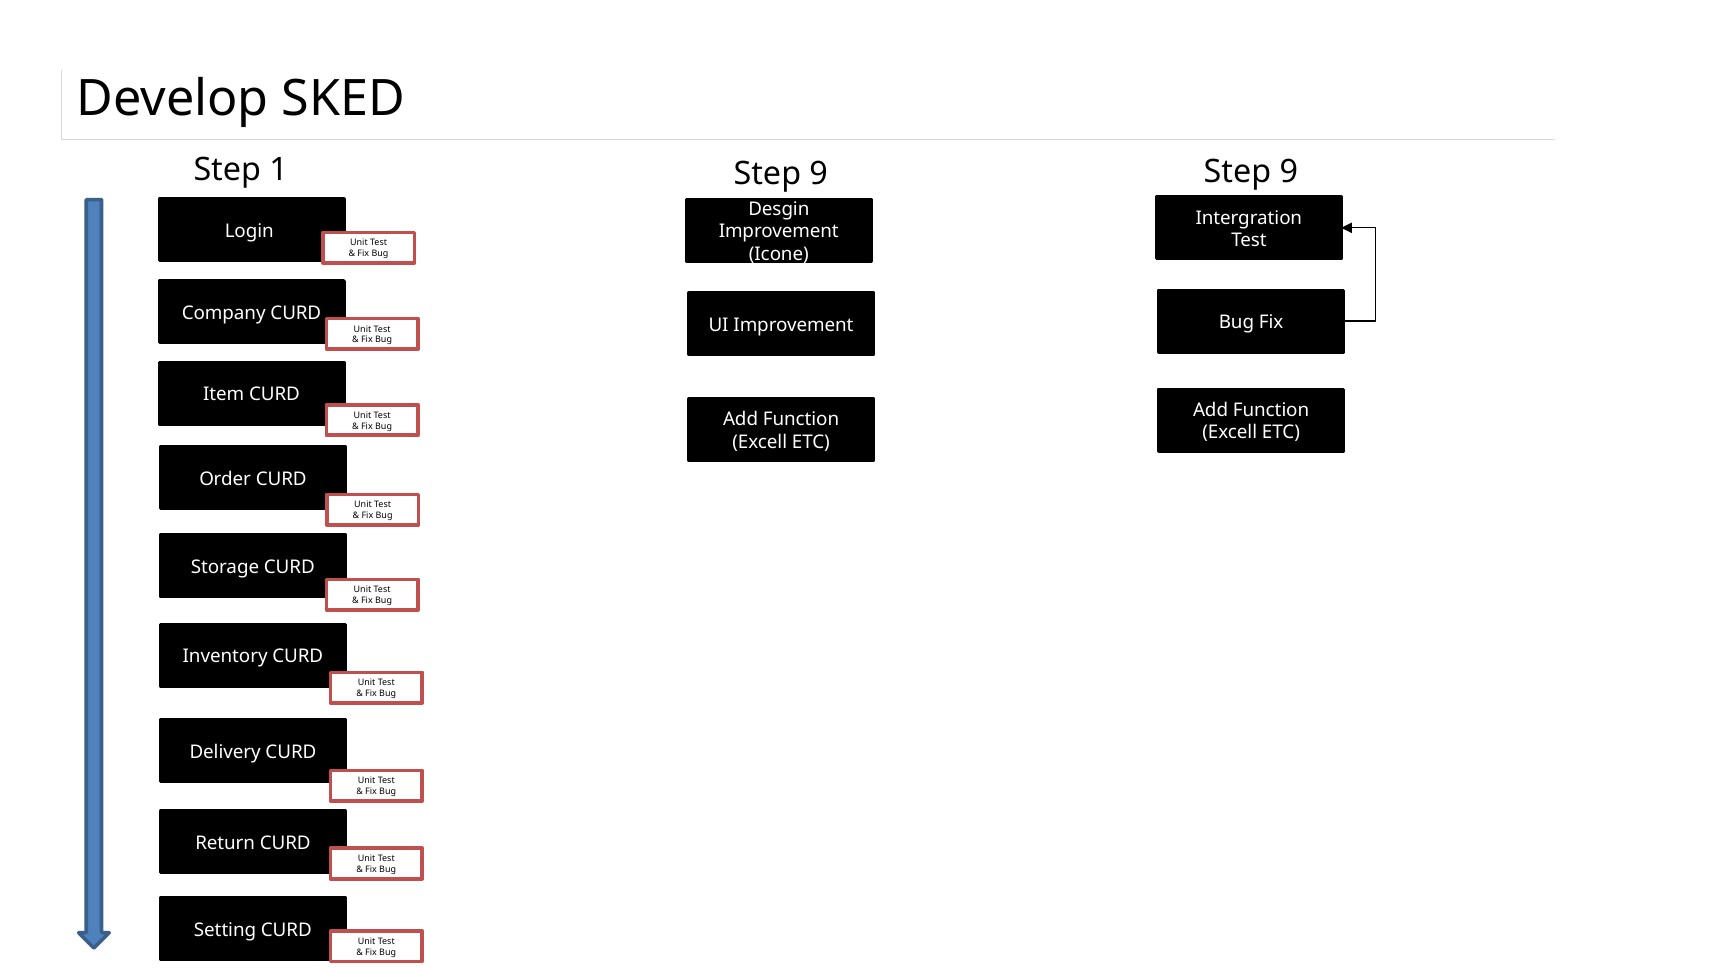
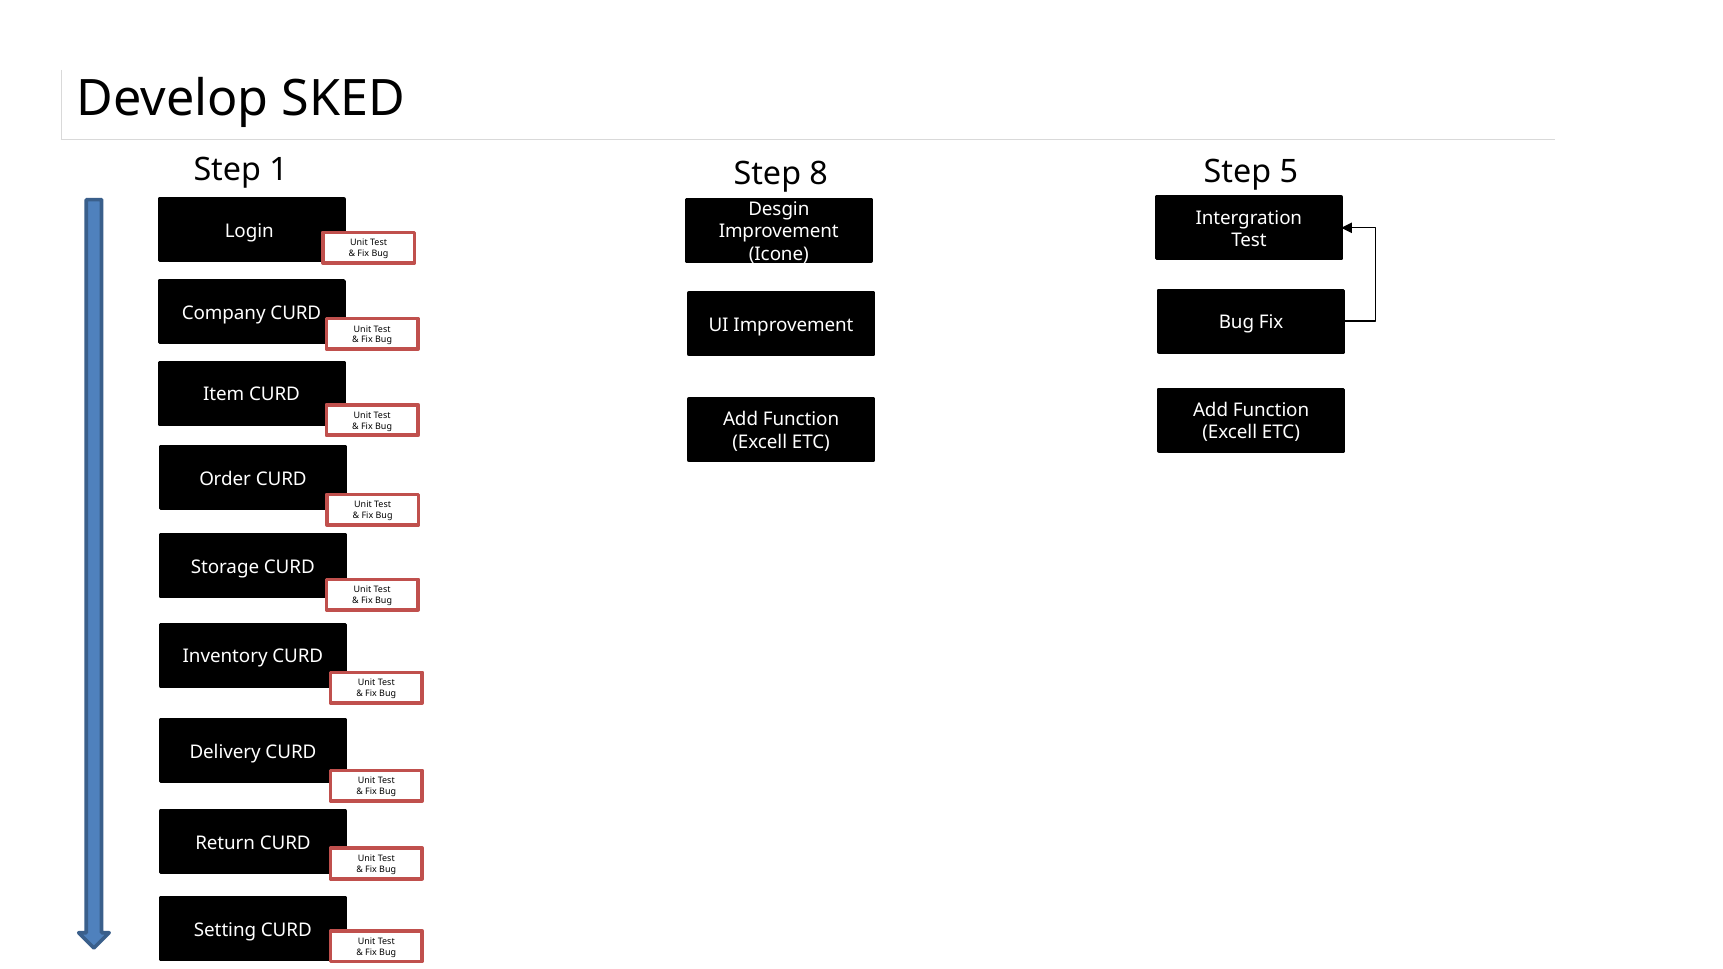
1 Step 9: 9 -> 8 (819, 174)
9: 9 -> 5 (1289, 172)
